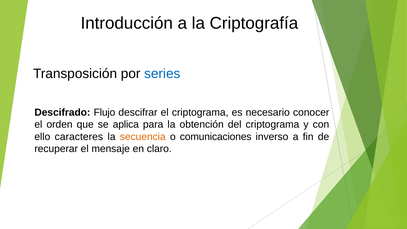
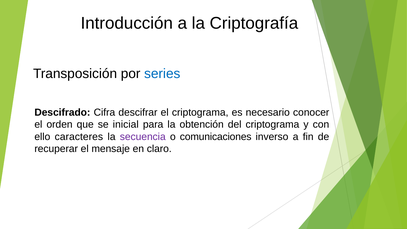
Flujo: Flujo -> Cifra (104, 112)
aplica: aplica -> inicial (126, 124)
secuencia colour: orange -> purple (143, 137)
